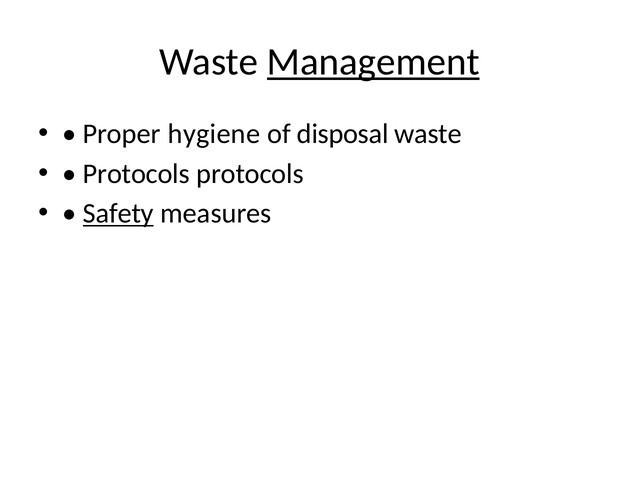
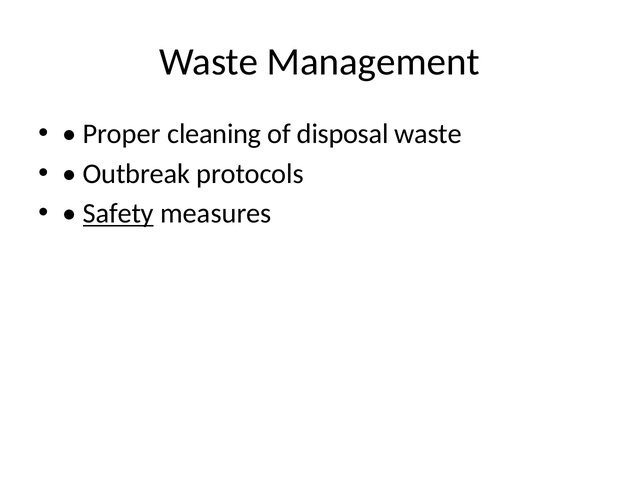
Management underline: present -> none (373, 62)
hygiene: hygiene -> cleaning (214, 134)
Protocols: Protocols -> Outbreak (136, 174)
